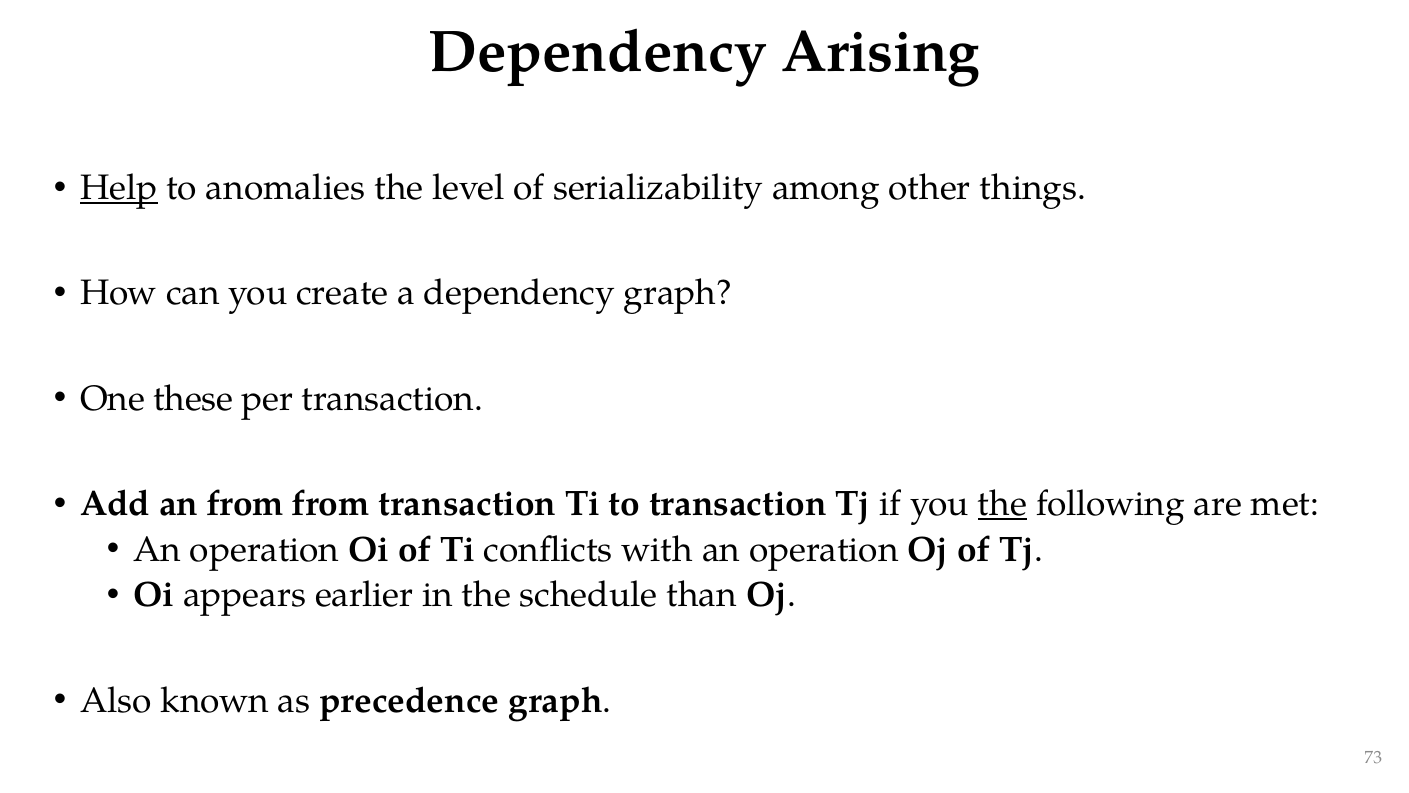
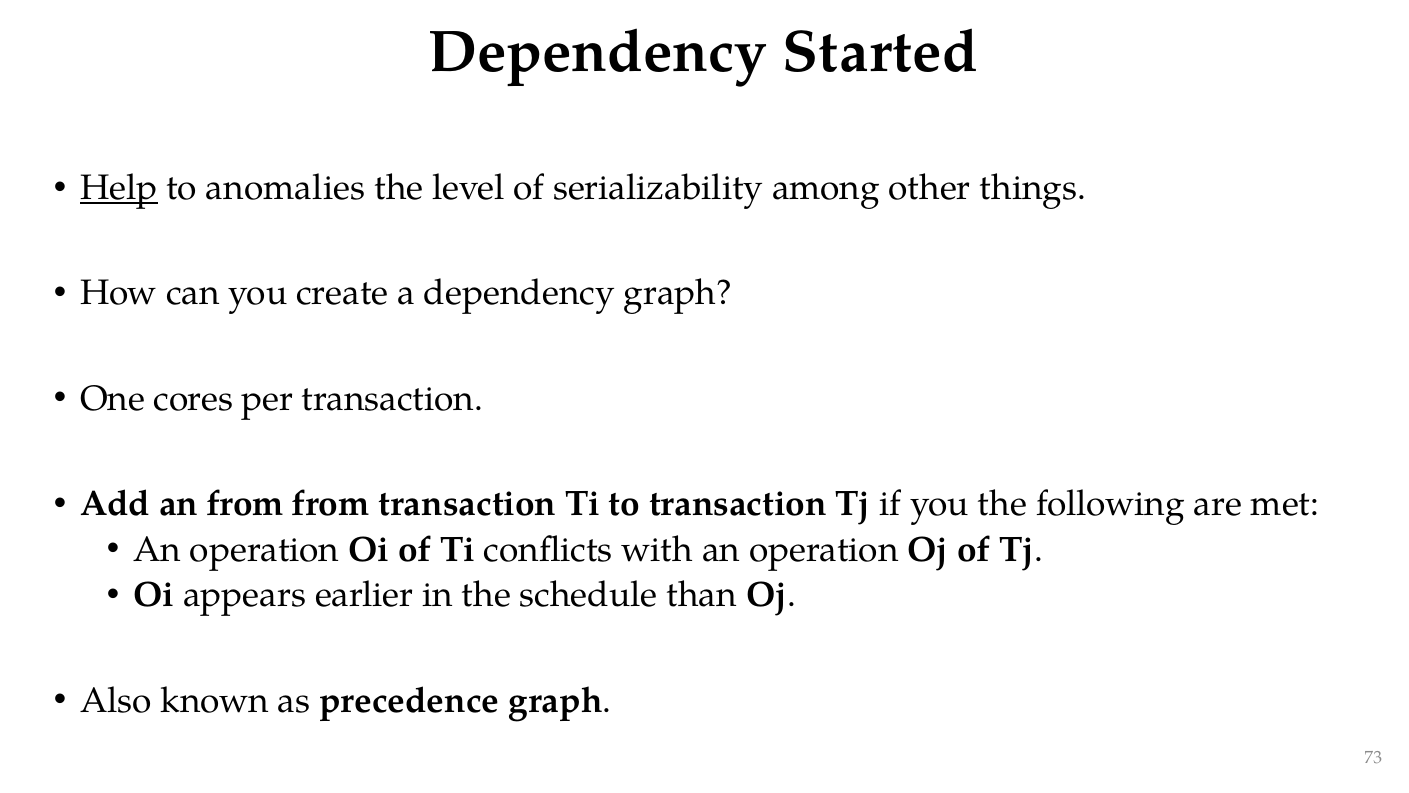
Arising: Arising -> Started (880, 52)
these: these -> cores (193, 399)
the underline: present -> none (1003, 504)
